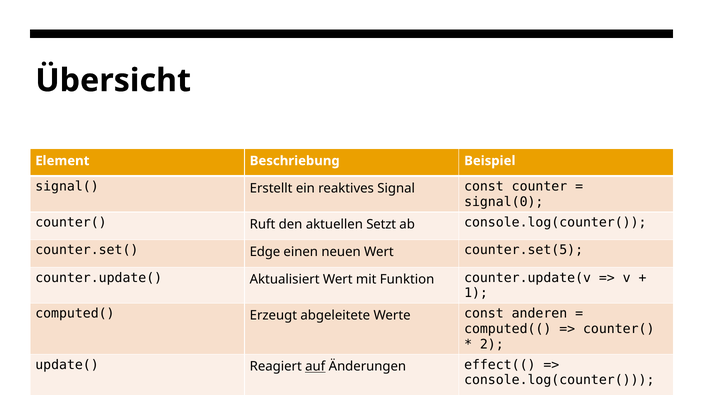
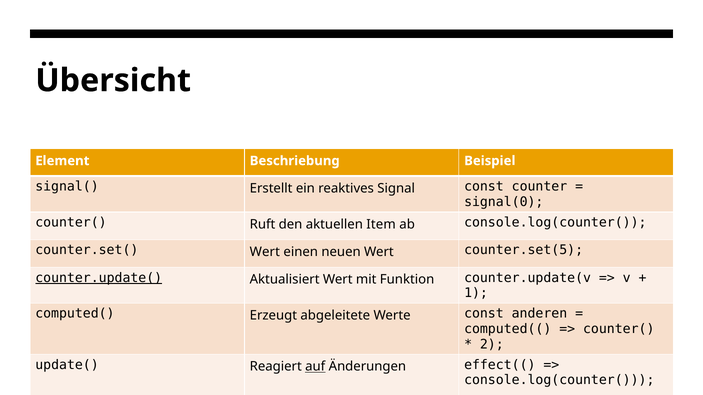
Setzt: Setzt -> Item (381, 225)
counter.set( Edge: Edge -> Wert (265, 252)
counter.update( underline: none -> present (99, 278)
